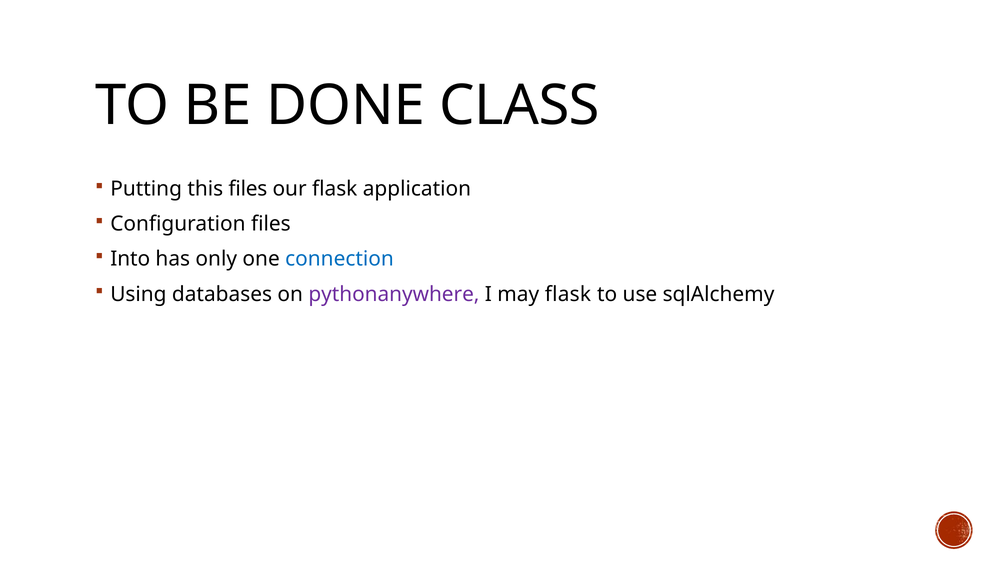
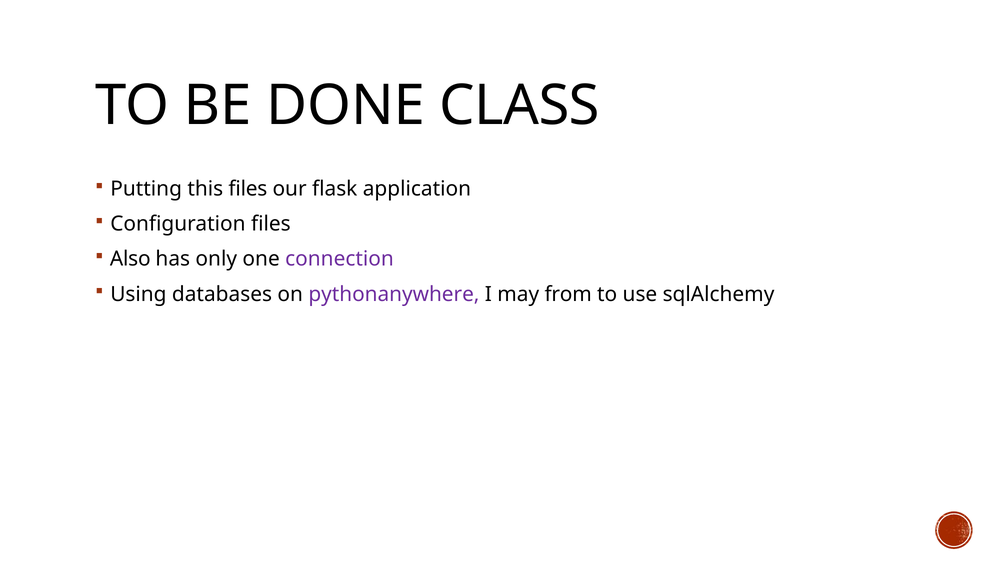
Into: Into -> Also (130, 259)
connection colour: blue -> purple (340, 259)
may flask: flask -> from (568, 294)
